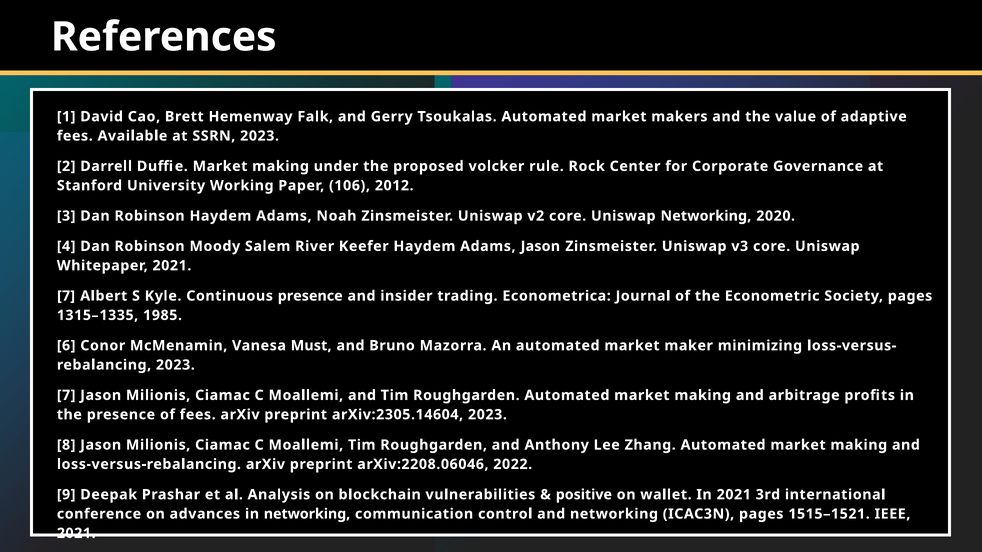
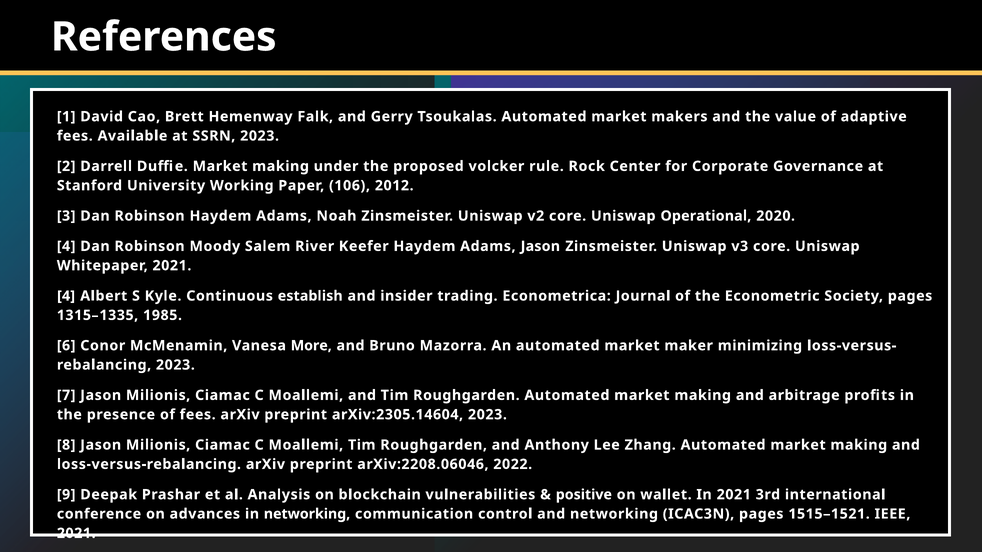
Uniswap Networking: Networking -> Operational (706, 216)
7: 7 -> 4 (66, 296)
Continuous presence: presence -> establish (310, 296)
Must: Must -> More (311, 346)
